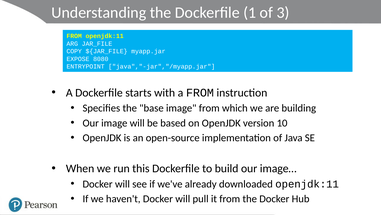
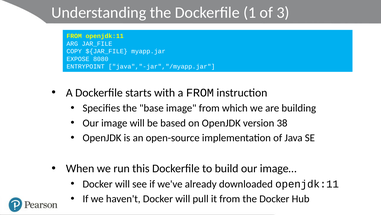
10: 10 -> 38 (282, 123)
